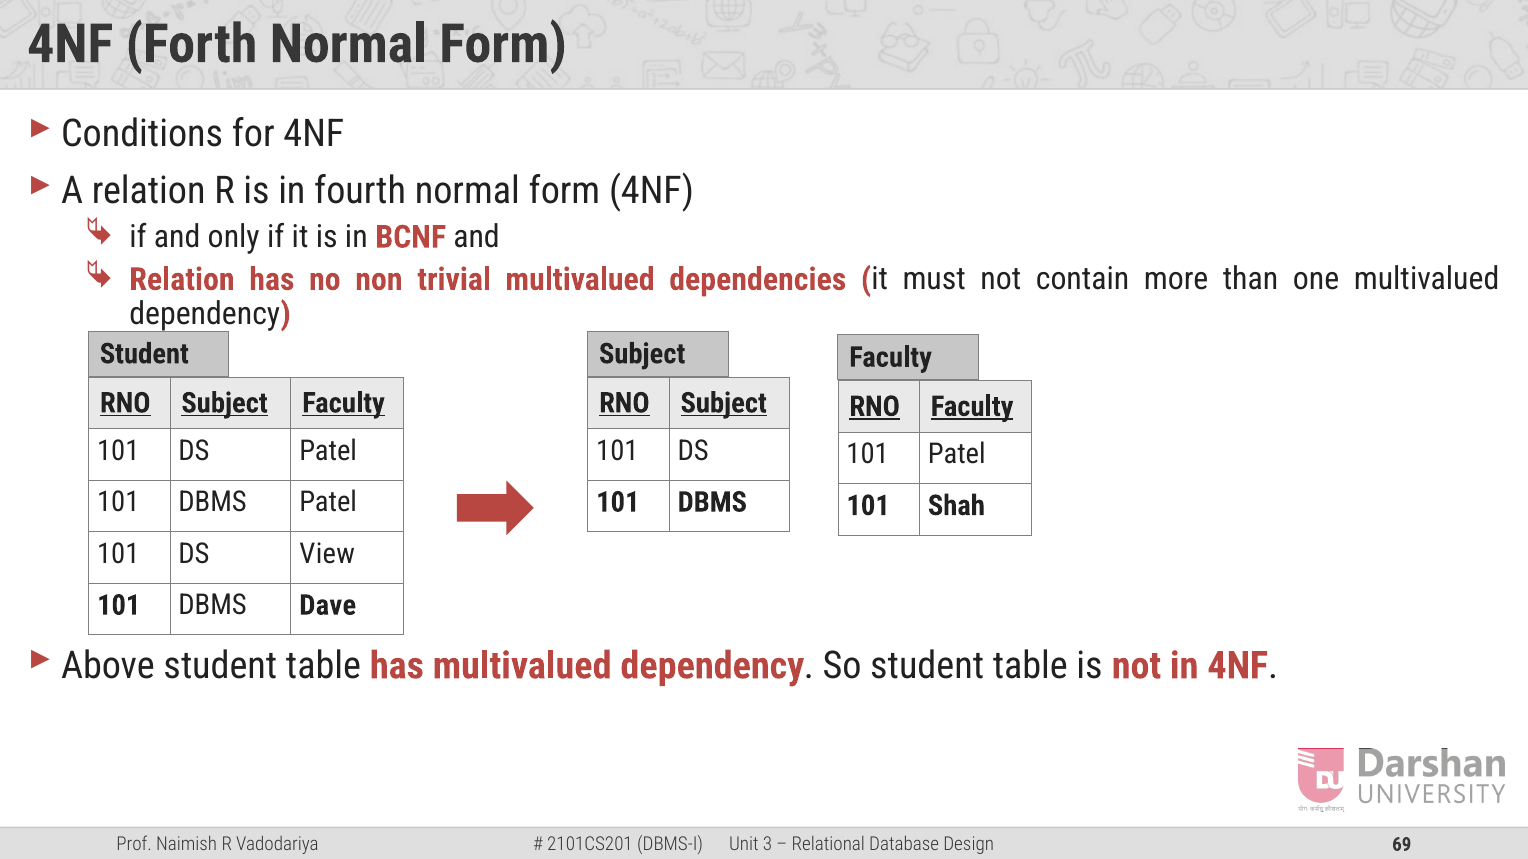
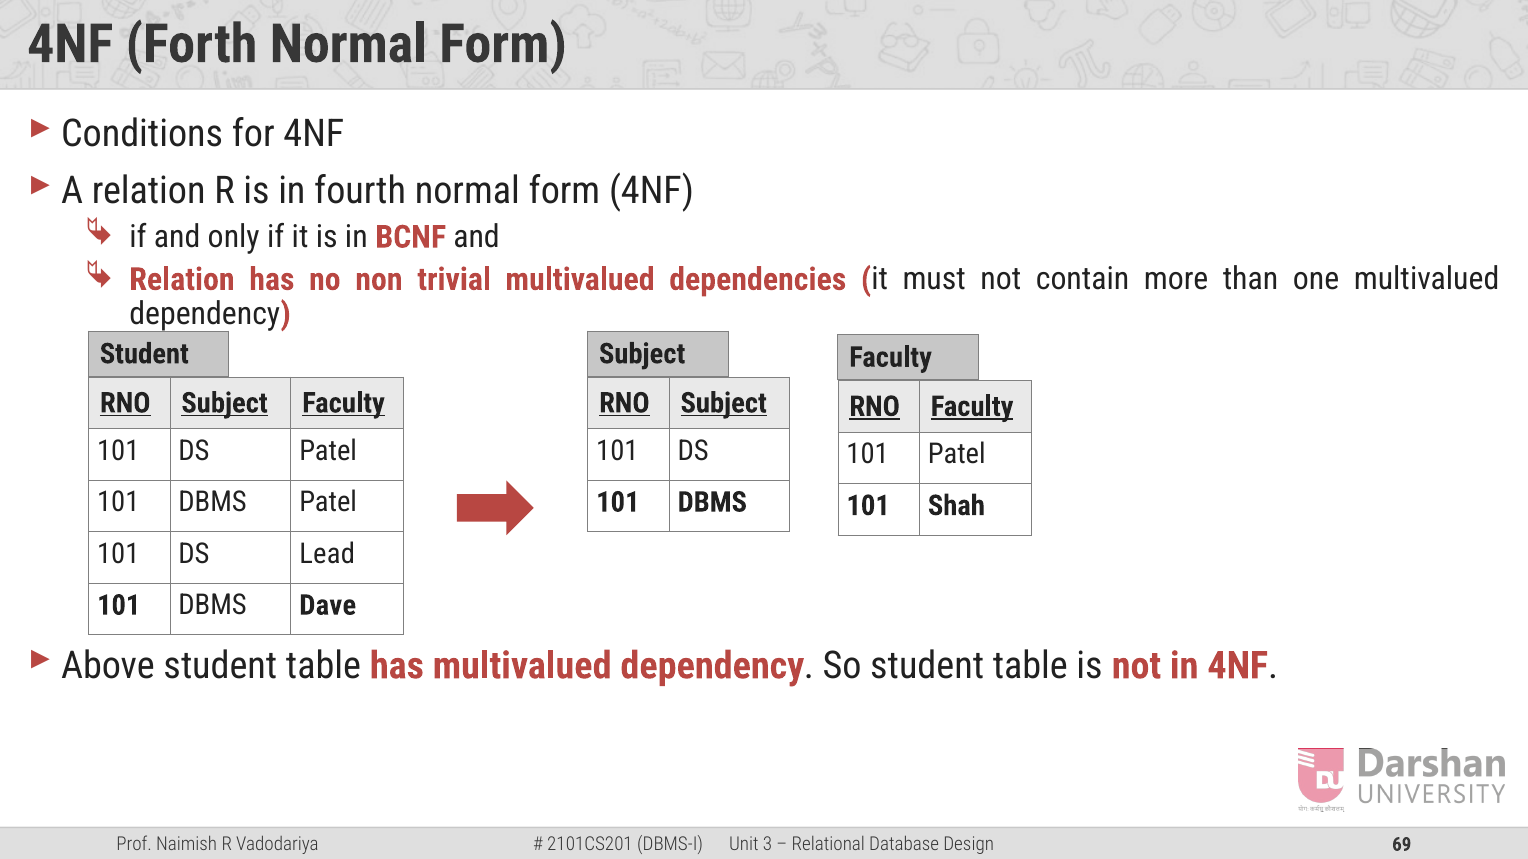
View: View -> Lead (327, 554)
